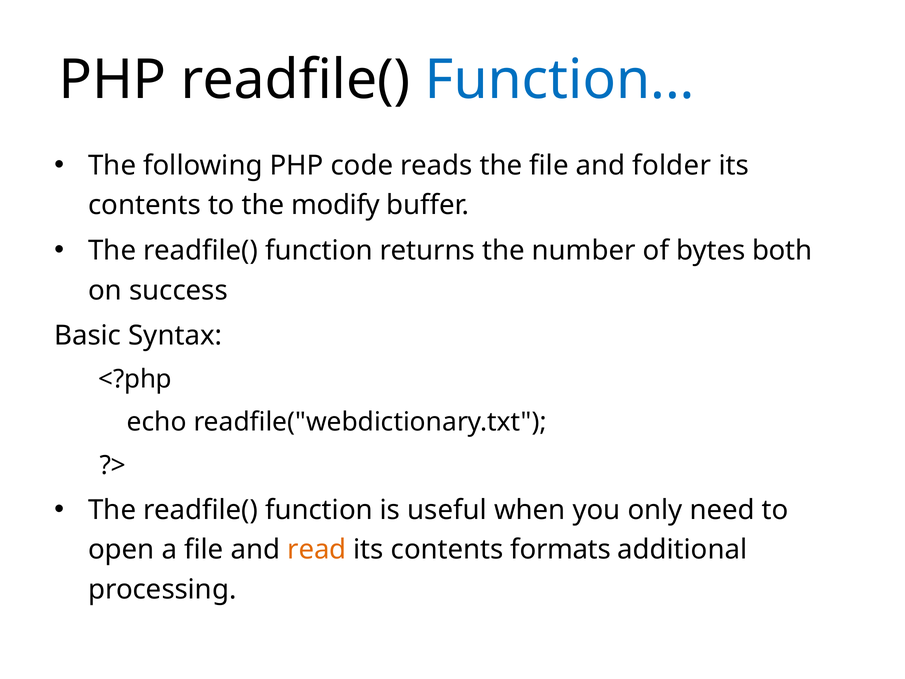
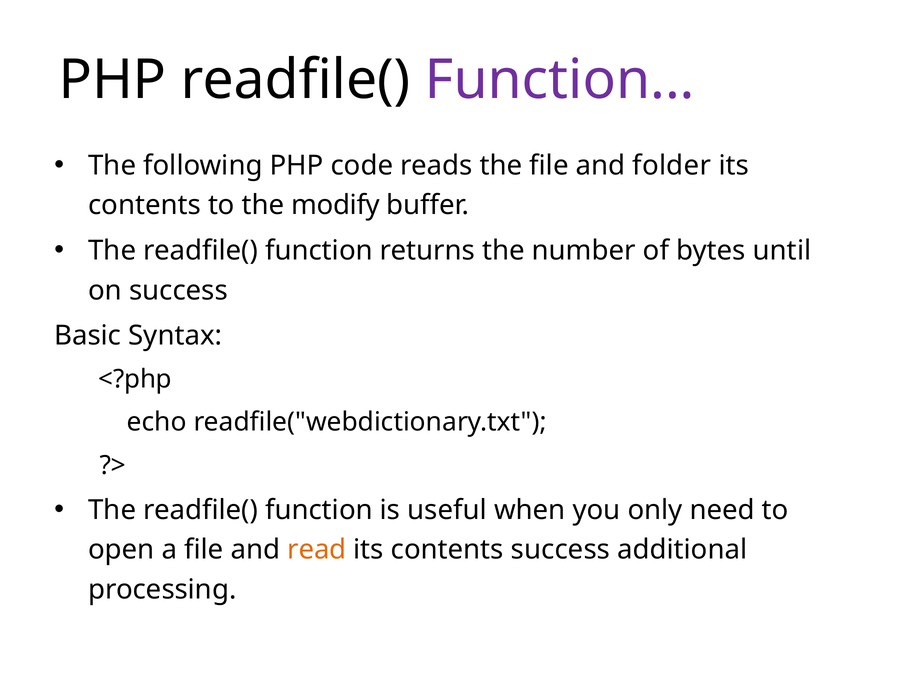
Function colour: blue -> purple (560, 80)
both: both -> until (782, 251)
contents formats: formats -> success (560, 550)
